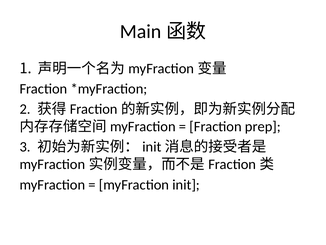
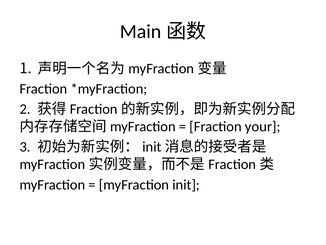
prep: prep -> your (263, 126)
